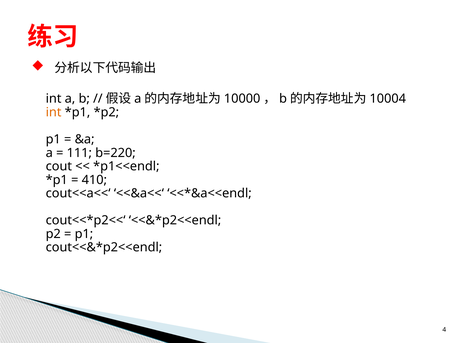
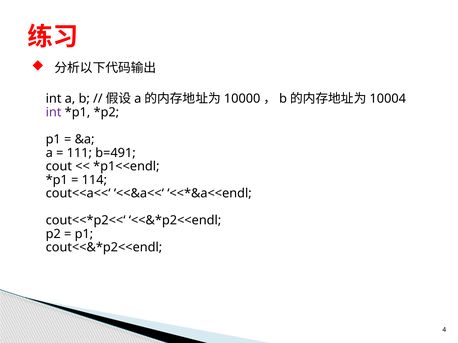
int colour: orange -> purple (54, 112)
b=220: b=220 -> b=491 (116, 153)
410: 410 -> 114 (94, 180)
